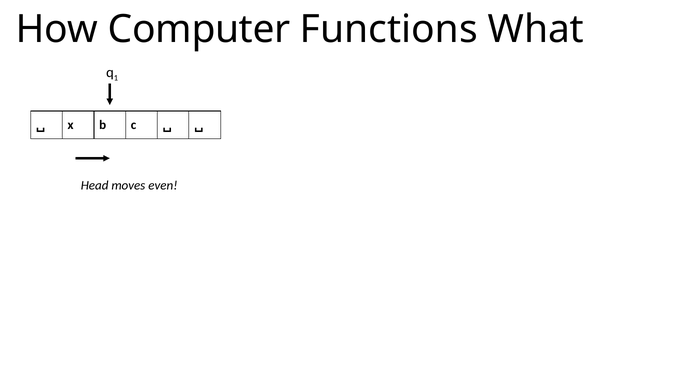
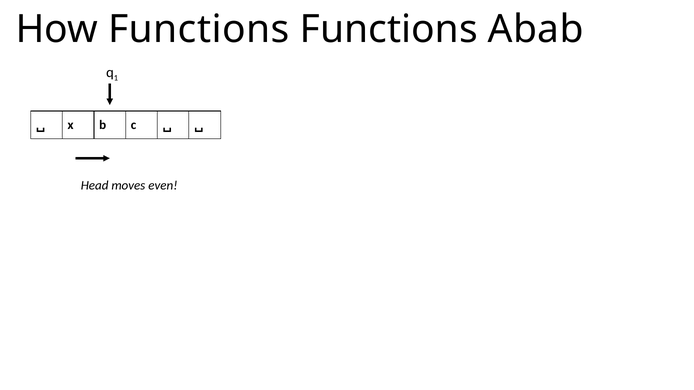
How Computer: Computer -> Functions (199, 30)
What: What -> Abab (536, 30)
